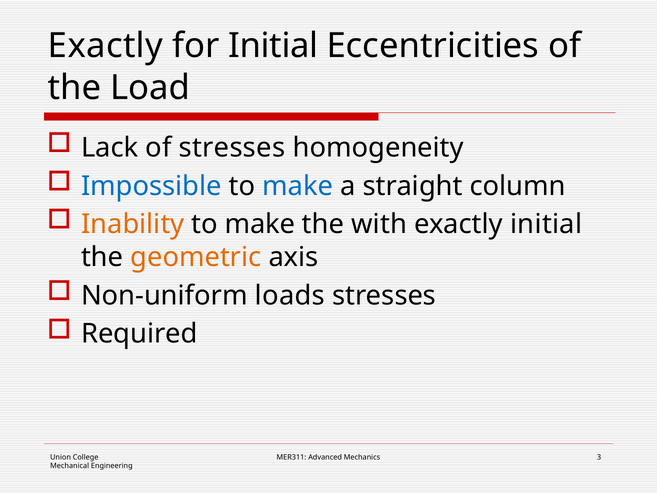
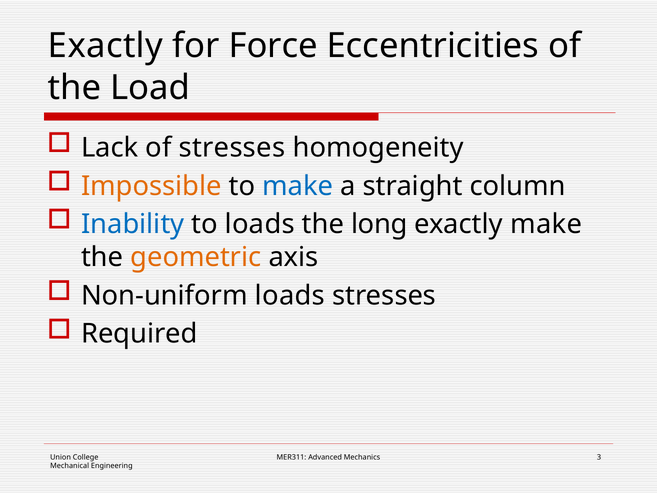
for Initial: Initial -> Force (273, 46)
Impossible colour: blue -> orange (151, 186)
Inability colour: orange -> blue (133, 224)
make: make -> loads (260, 224)
with: with -> long (379, 224)
exactly initial: initial -> make (546, 224)
